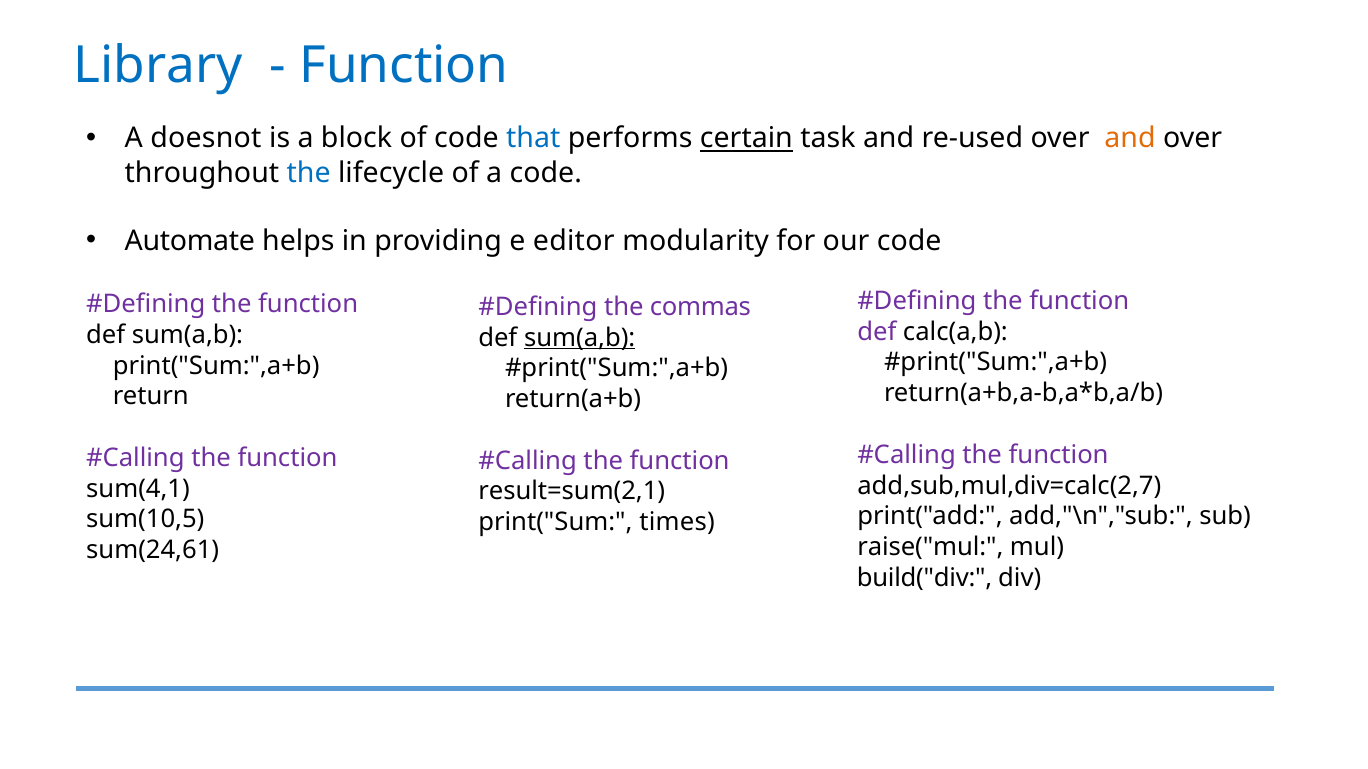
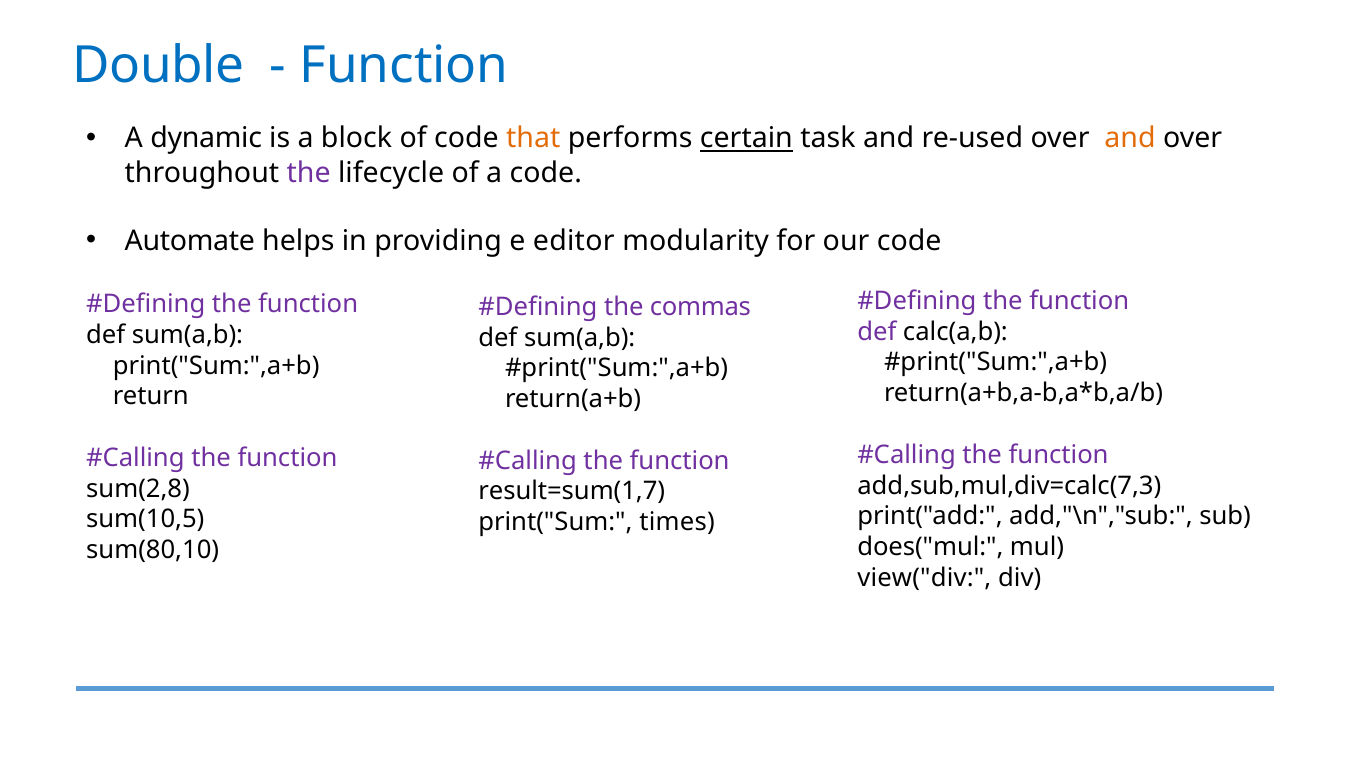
Library: Library -> Double (158, 66)
doesnot: doesnot -> dynamic (206, 139)
that colour: blue -> orange (533, 139)
the colour: blue -> purple (309, 173)
sum(a,b underline: present -> none (580, 338)
add,sub,mul,div=calc(2,7: add,sub,mul,div=calc(2,7 -> add,sub,mul,div=calc(7,3 (1009, 486)
sum(4,1: sum(4,1 -> sum(2,8 (138, 489)
result=sum(2,1: result=sum(2,1 -> result=sum(1,7 (572, 492)
raise("mul: raise("mul -> does("mul (930, 547)
sum(24,61: sum(24,61 -> sum(80,10 (153, 551)
build("div: build("div -> view("div (924, 578)
